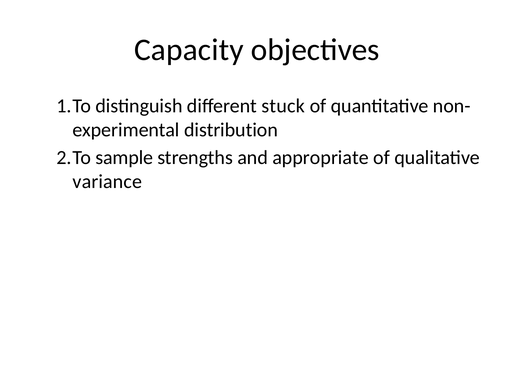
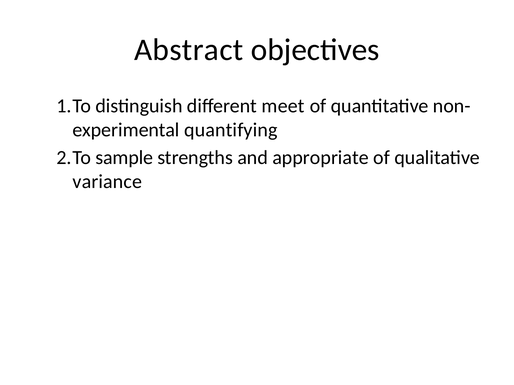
Capacity: Capacity -> Abstract (189, 50)
stuck: stuck -> meet (283, 106)
distribution: distribution -> quantifying (231, 130)
